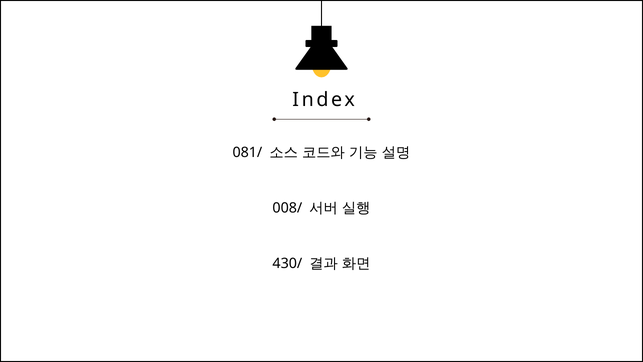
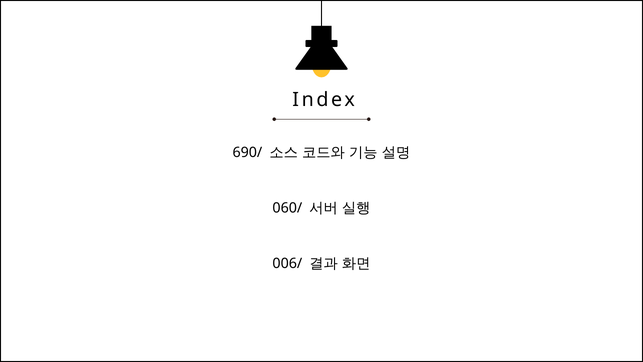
081/: 081/ -> 690/ (247, 153)
008/: 008/ -> 060/ (287, 208)
430/: 430/ -> 006/ (287, 263)
